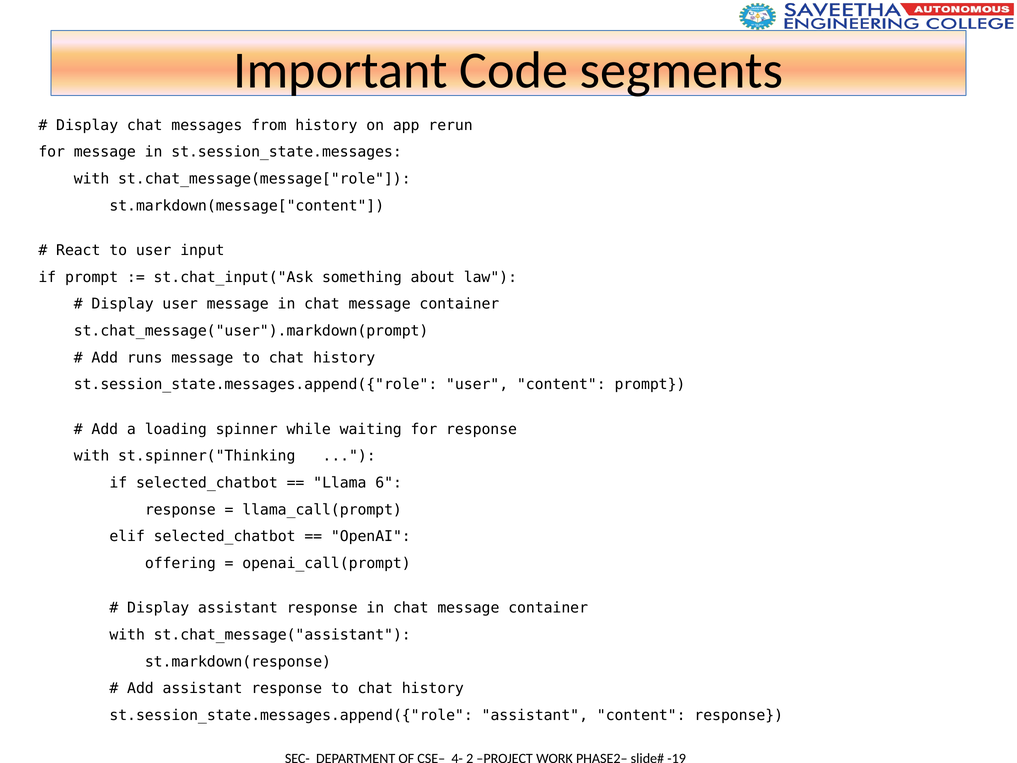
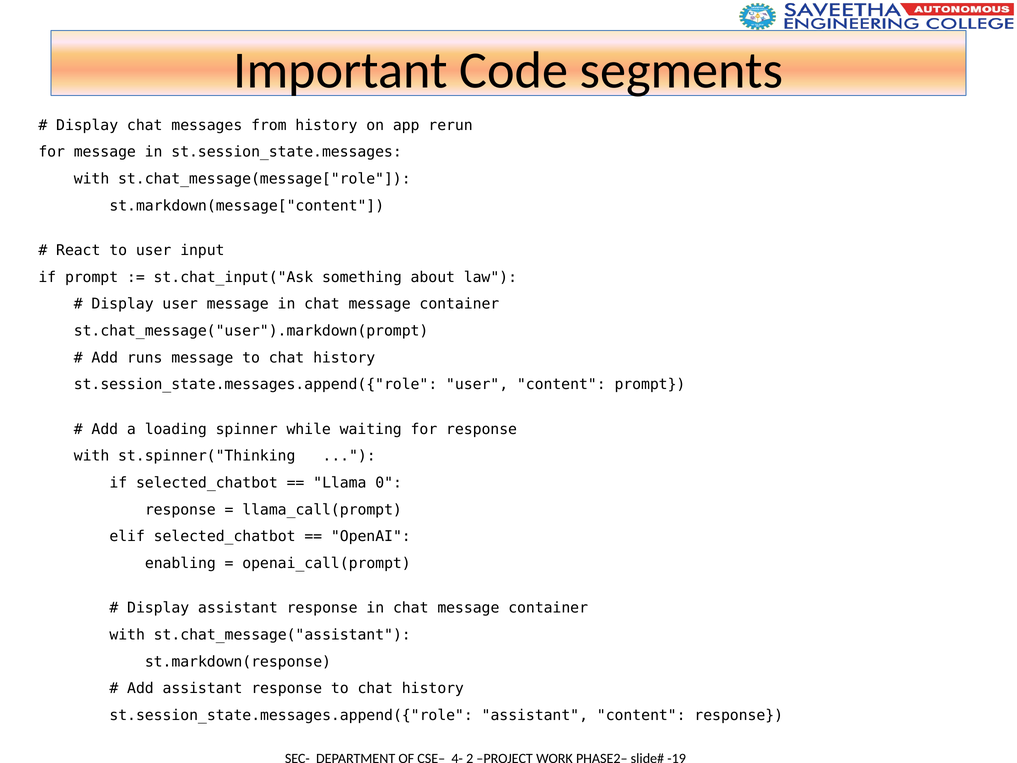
6: 6 -> 0 (389, 483)
offering: offering -> enabling (180, 563)
